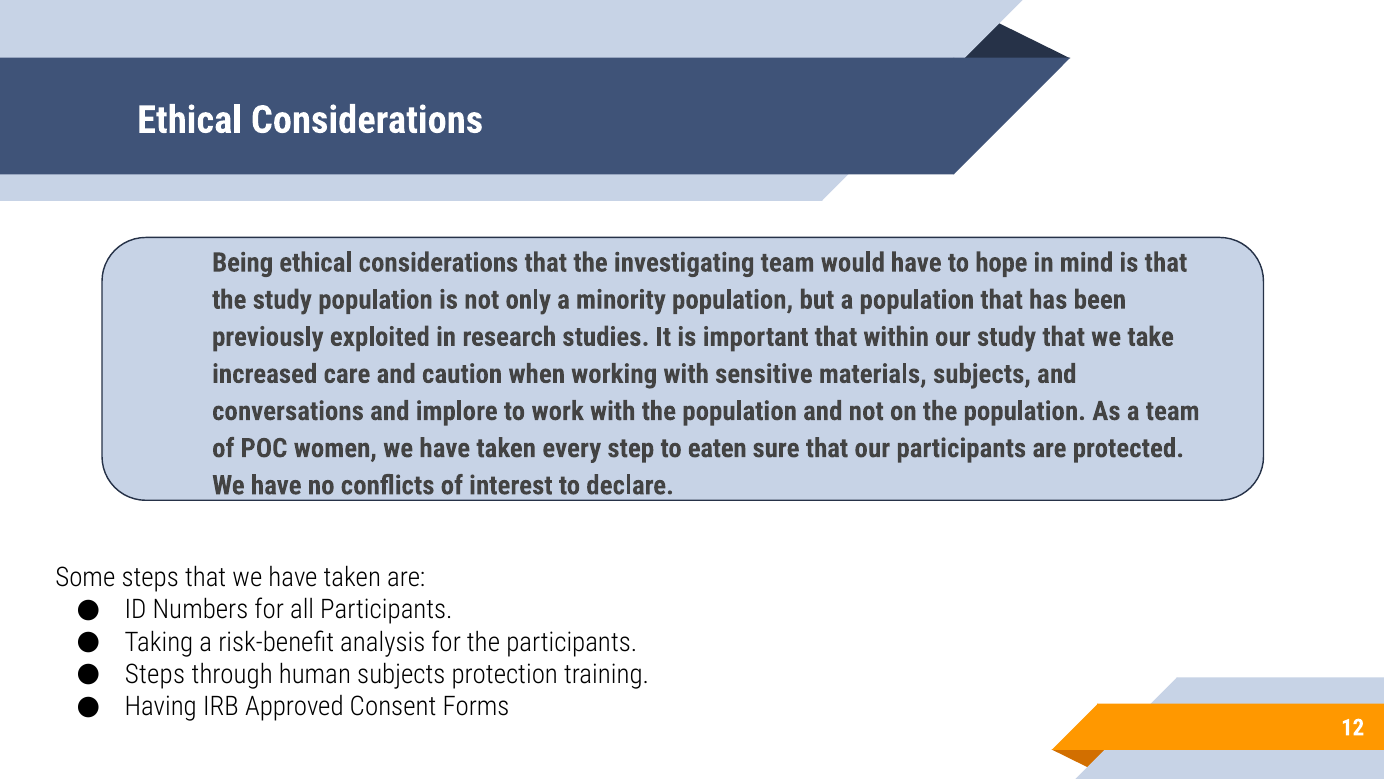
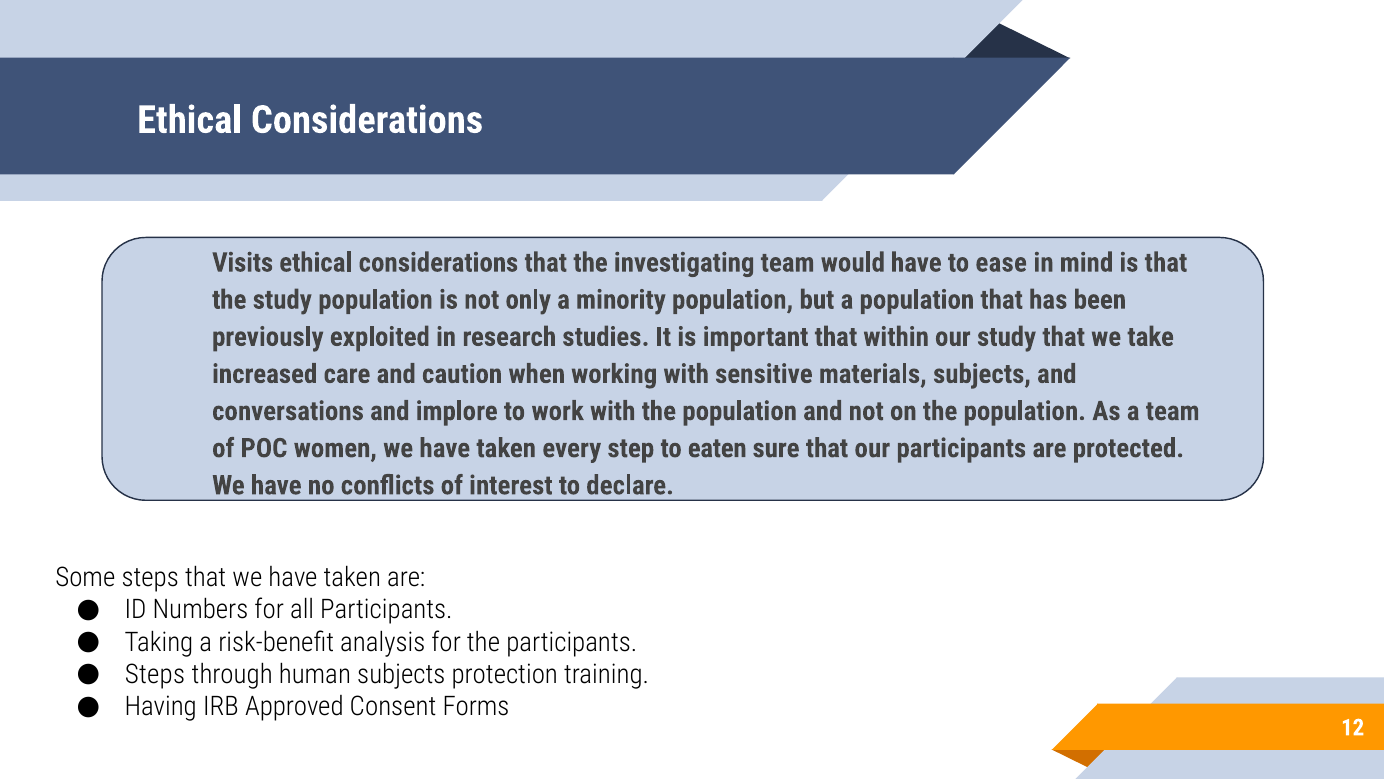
Being: Being -> Visits (243, 263)
hope: hope -> ease (1001, 263)
